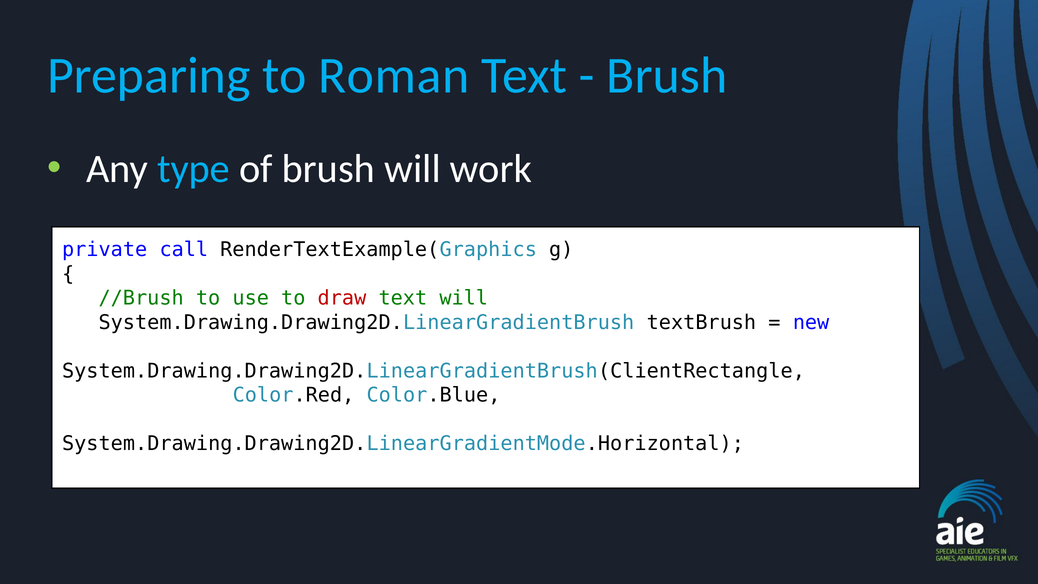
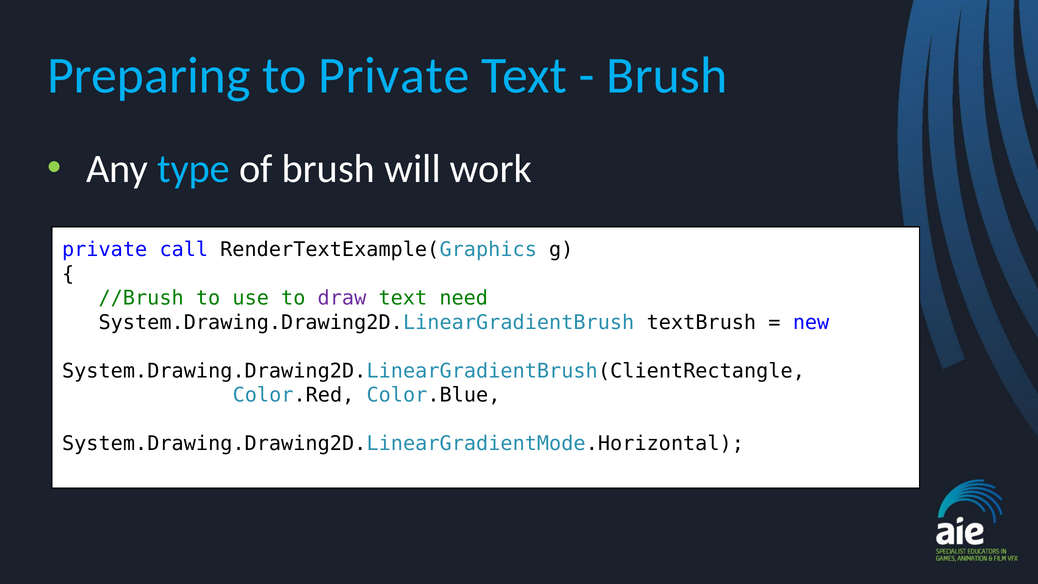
to Roman: Roman -> Private (394, 76)
draw colour: red -> purple (342, 298)
text will: will -> need (464, 298)
